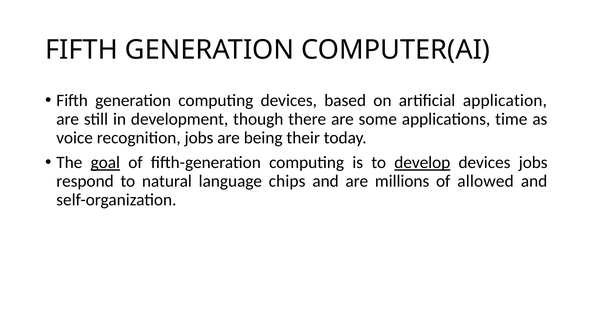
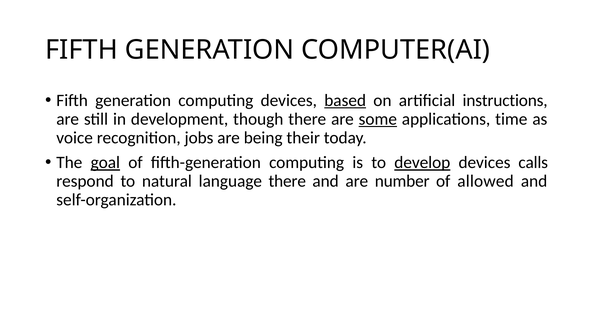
based underline: none -> present (345, 100)
application: application -> instructions (505, 100)
some underline: none -> present (378, 119)
devices jobs: jobs -> calls (533, 162)
language chips: chips -> there (287, 181)
millions: millions -> number (402, 181)
